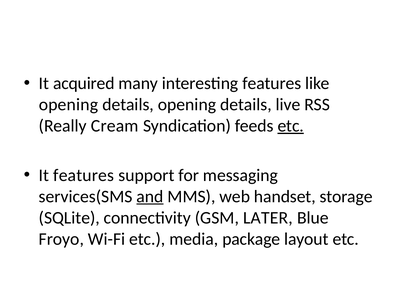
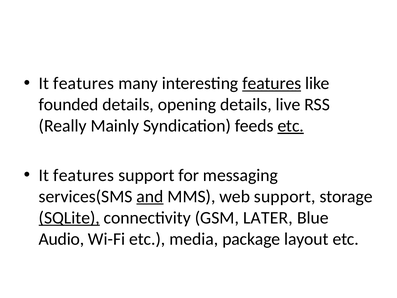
acquired: acquired -> features (84, 83)
features underline: none -> present (272, 83)
opening: opening -> founded (69, 104)
Cream: Cream -> Mainly (115, 126)
web handset: handset -> support (285, 196)
SQLite underline: none -> present (69, 218)
Froyo: Froyo -> Audio (61, 239)
